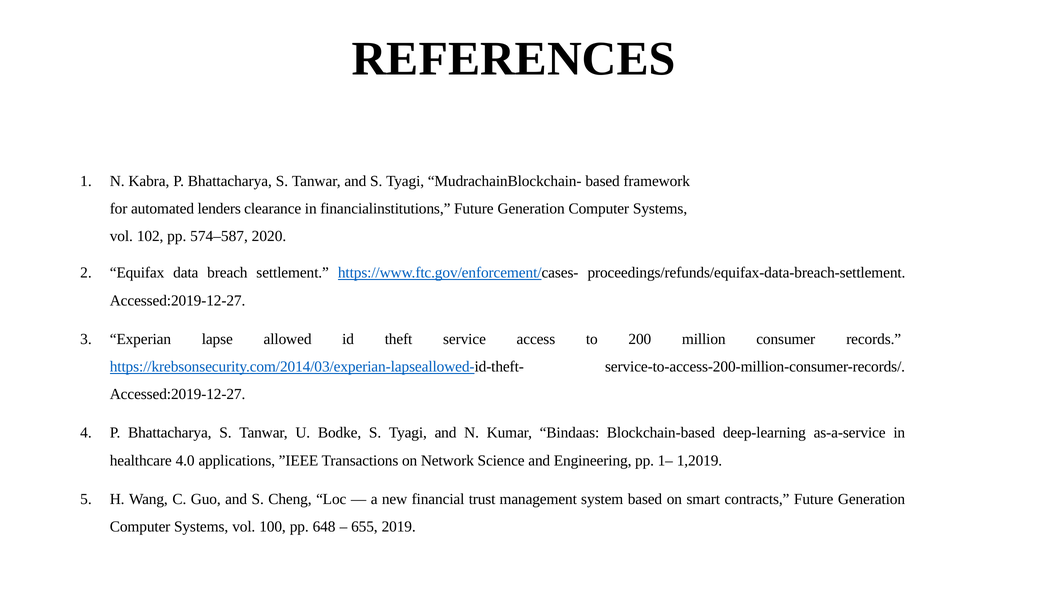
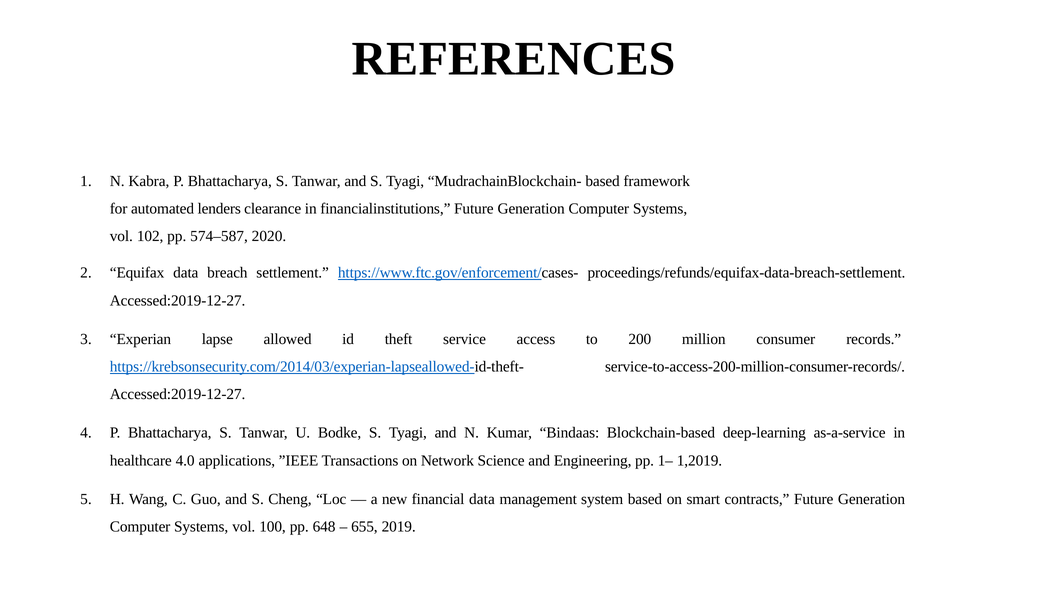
financial trust: trust -> data (482, 499)
